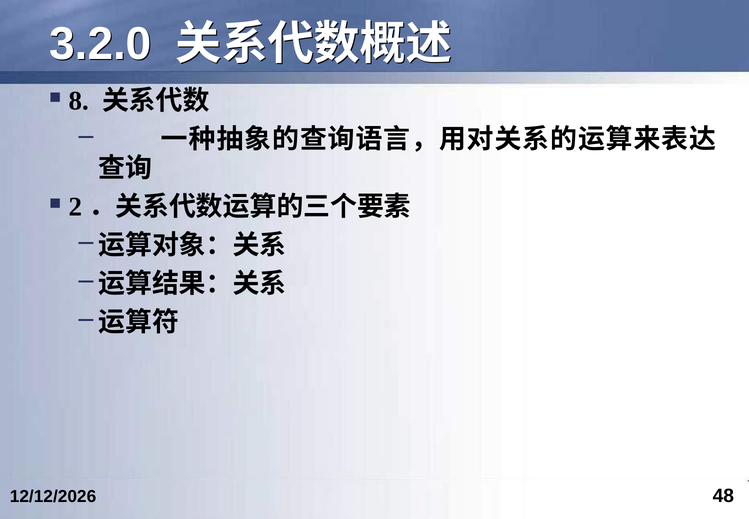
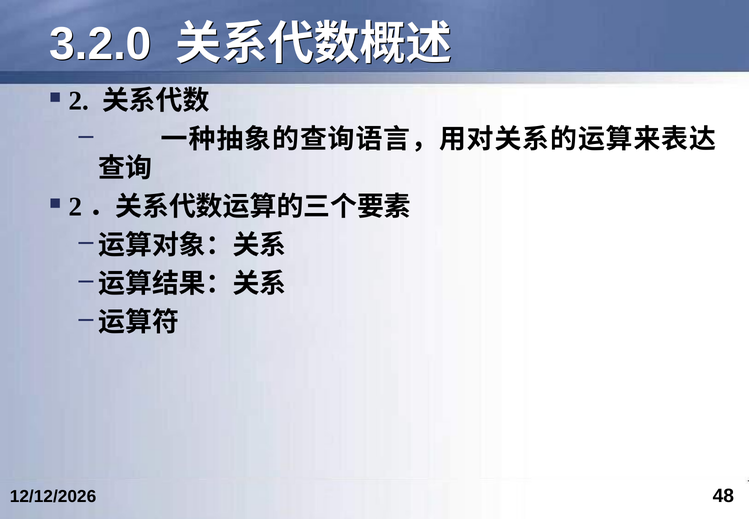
8: 8 -> 2 (79, 101)
